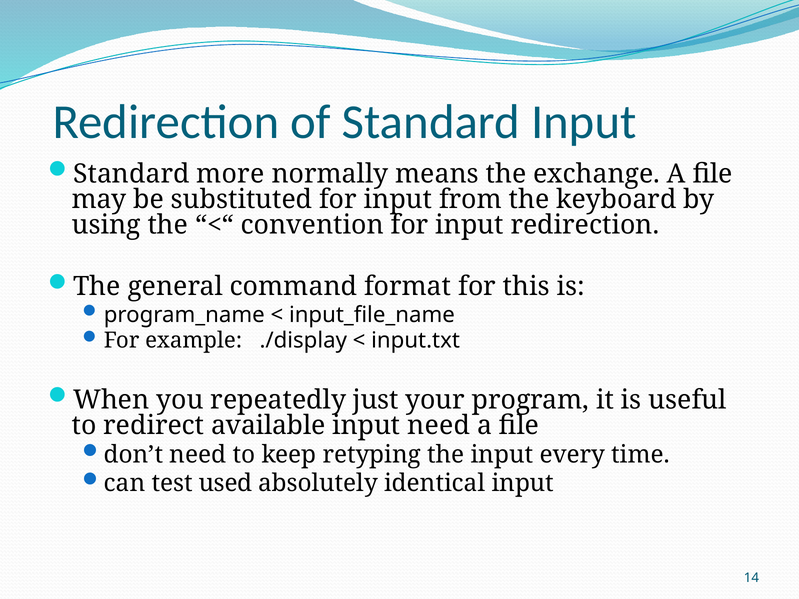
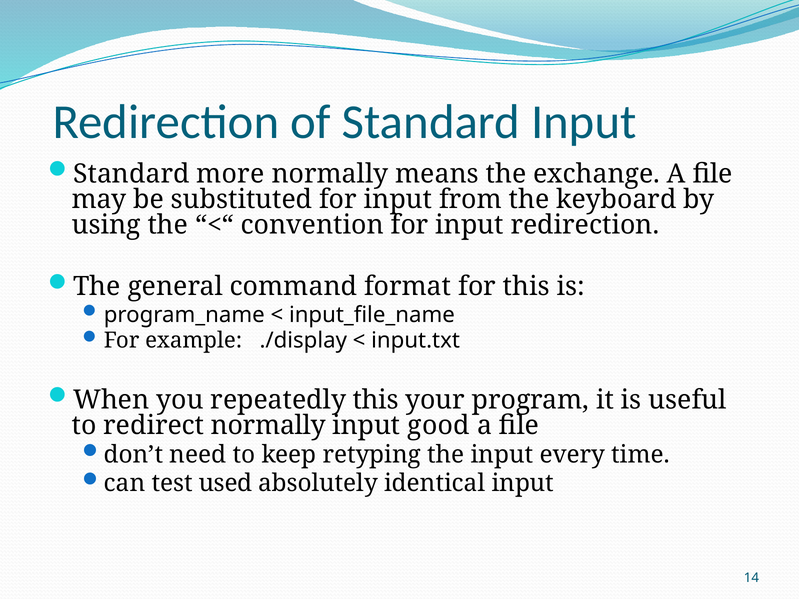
repeatedly just: just -> this (376, 400)
redirect available: available -> normally (268, 426)
input need: need -> good (439, 426)
